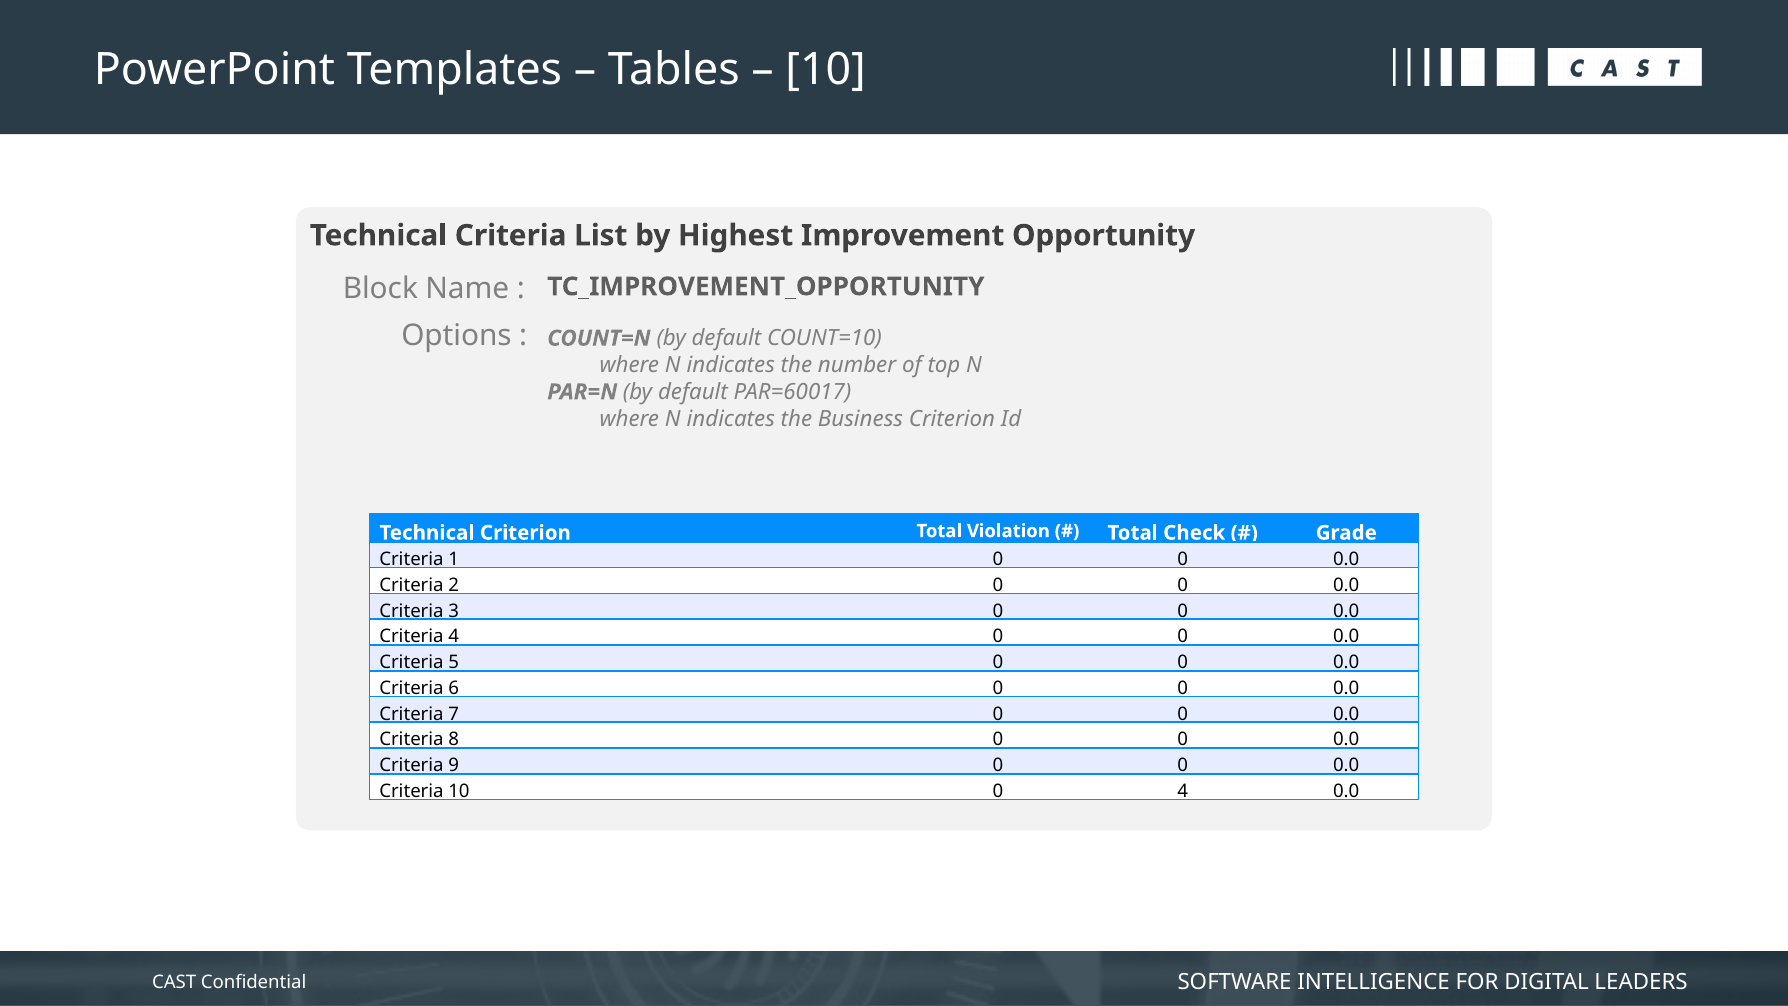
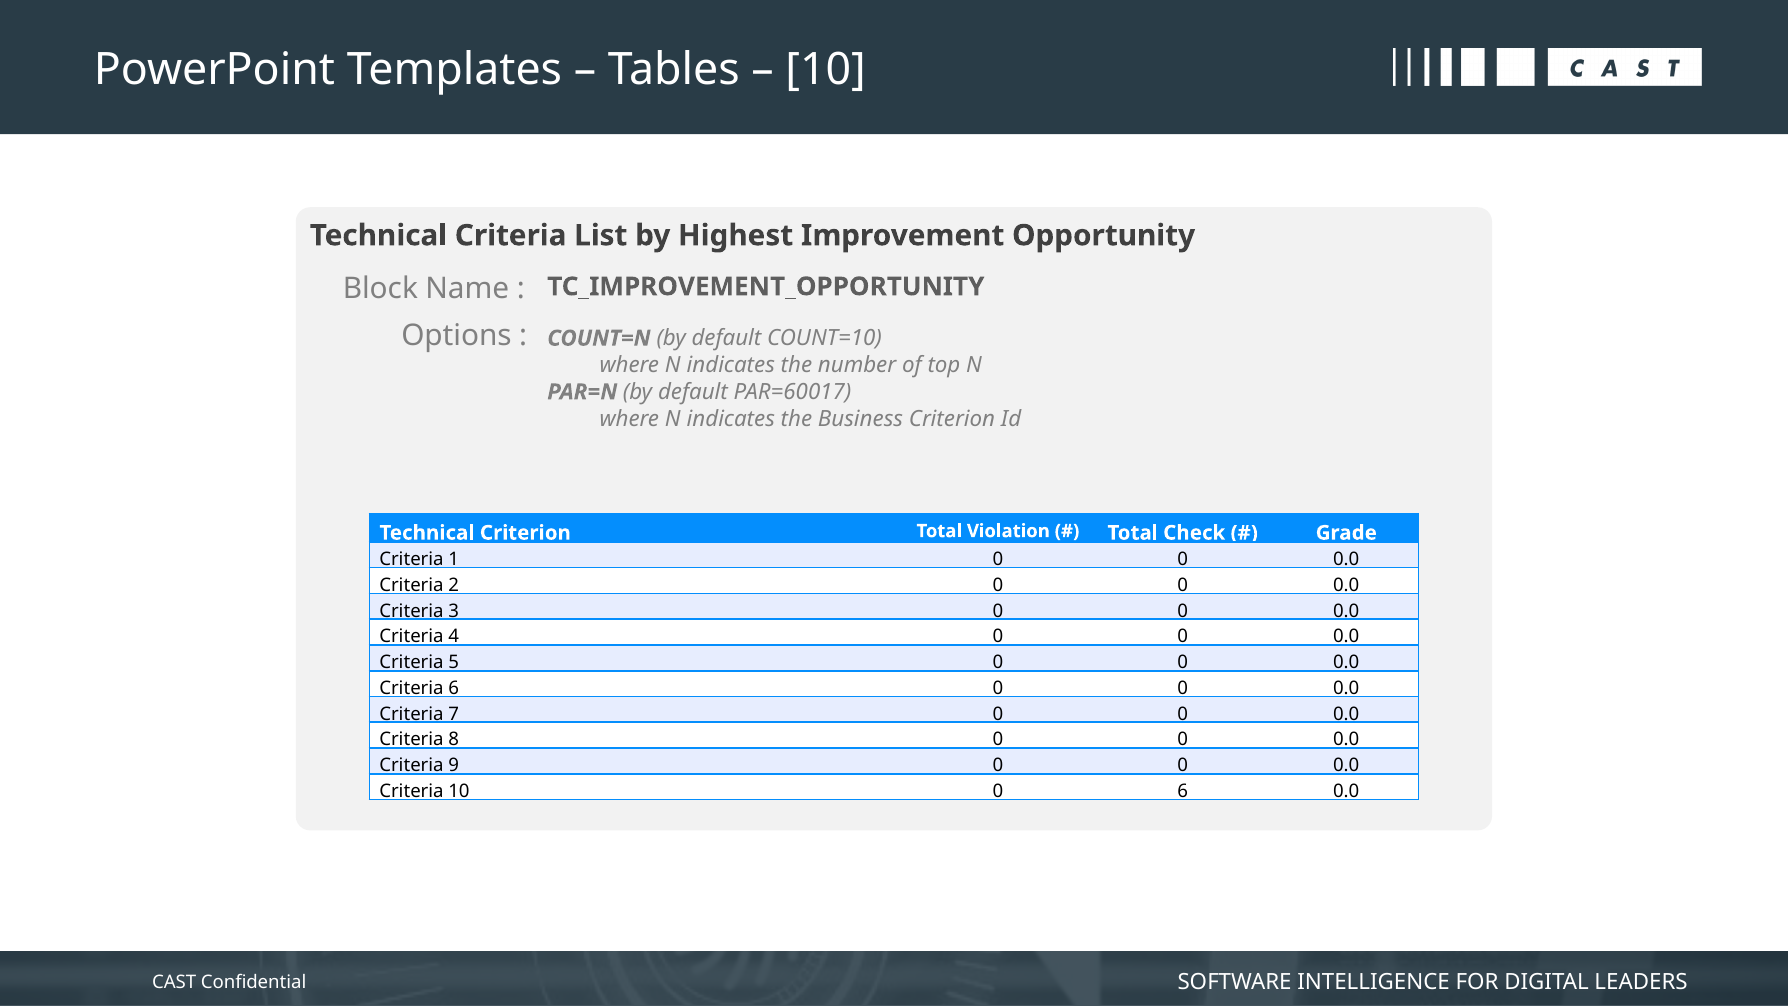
0 4: 4 -> 6 (1183, 791)
